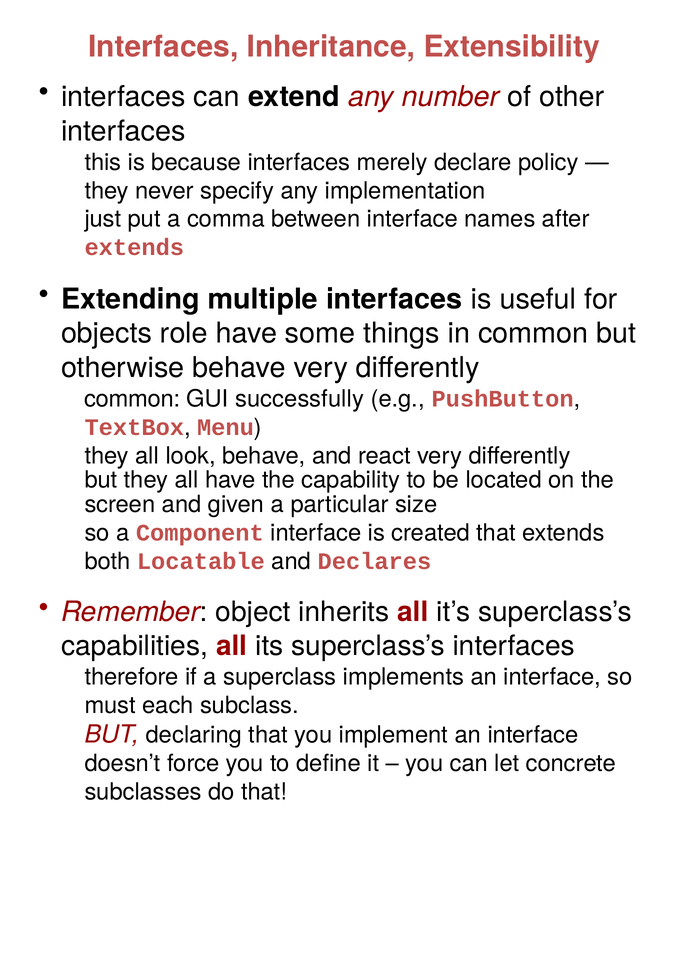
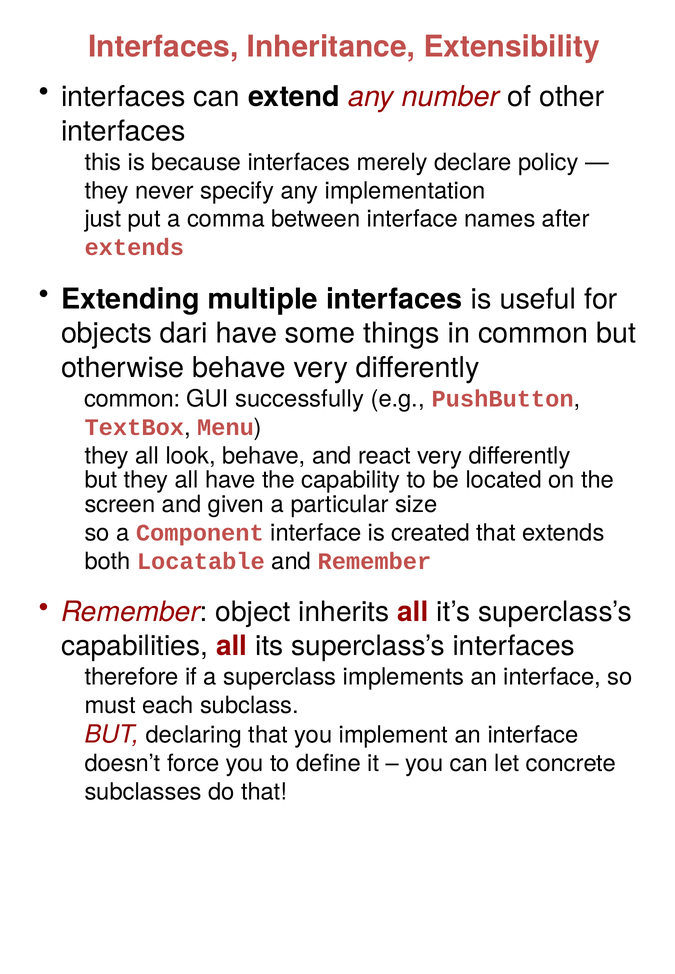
role: role -> dari (184, 334)
and Declares: Declares -> Remember (374, 562)
